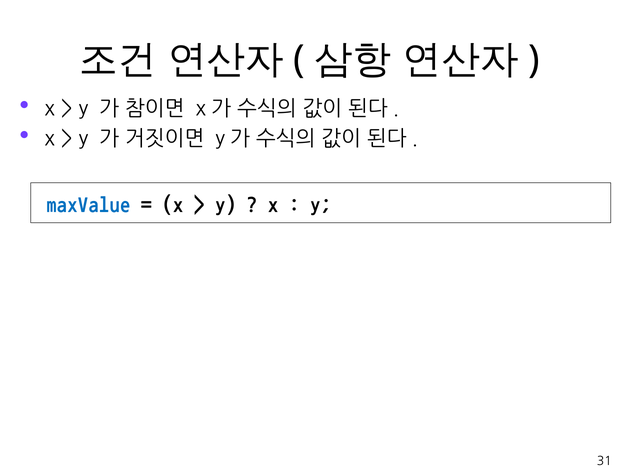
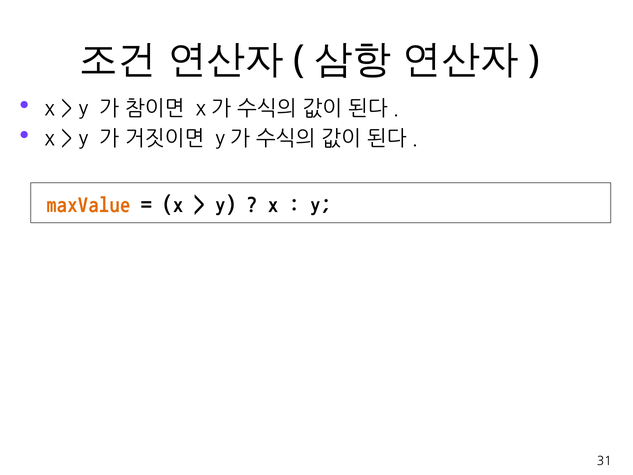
maxValue colour: blue -> orange (88, 204)
